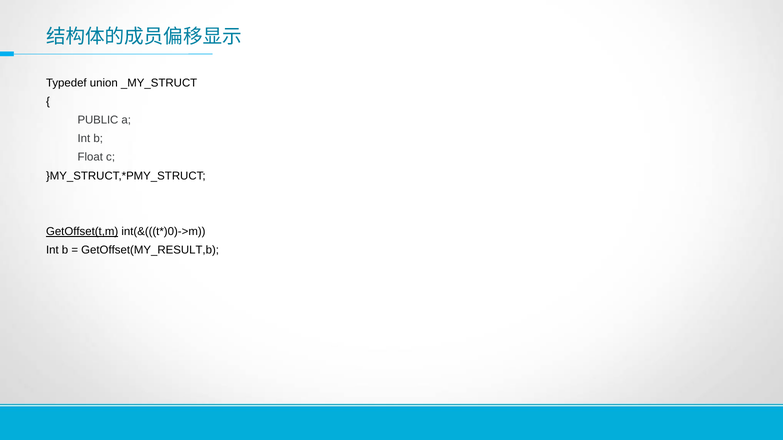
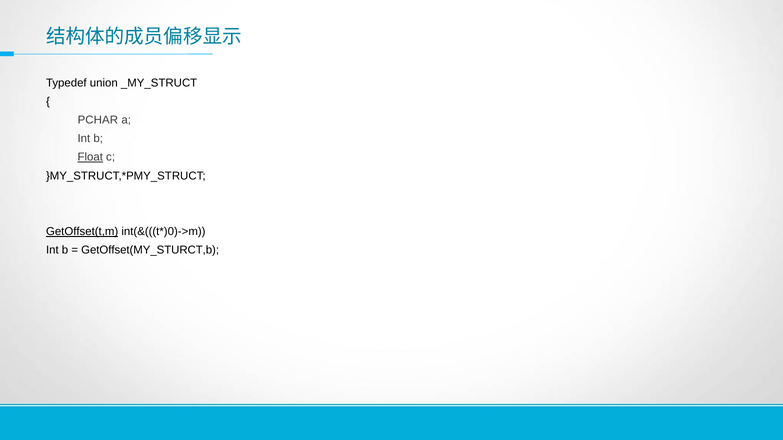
PUBLIC: PUBLIC -> PCHAR (98, 120)
Float underline: none -> present (90, 157)
GetOffset(MY_RESULT,b: GetOffset(MY_RESULT,b -> GetOffset(MY_STURCT,b (150, 250)
